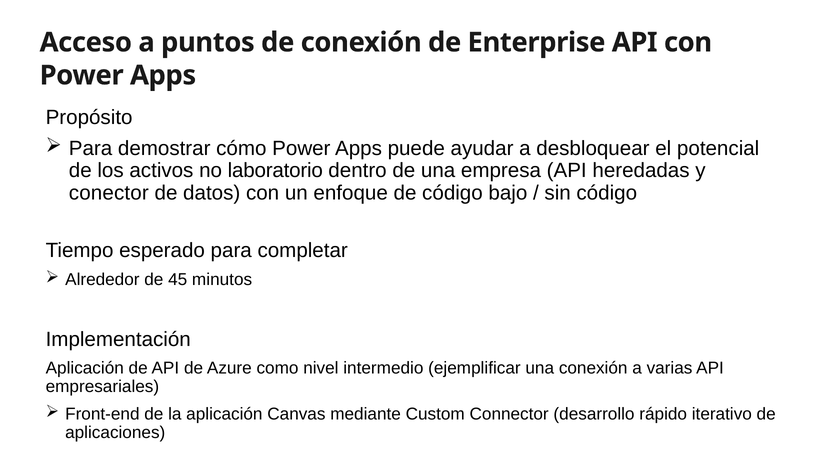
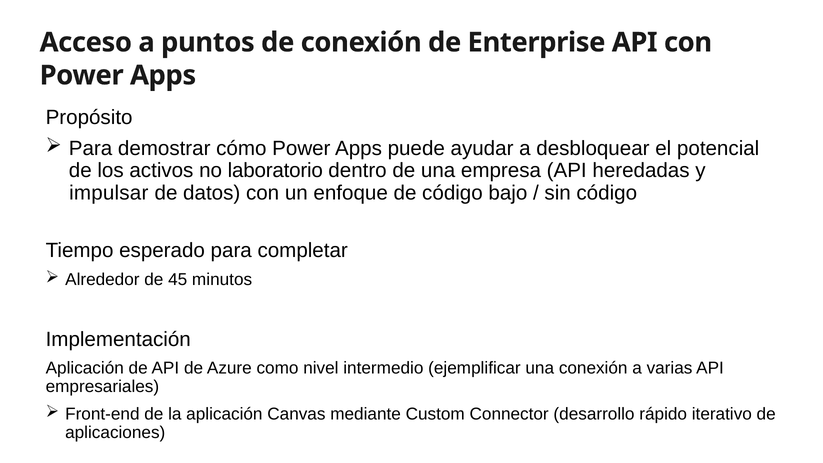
conector: conector -> impulsar (109, 193)
